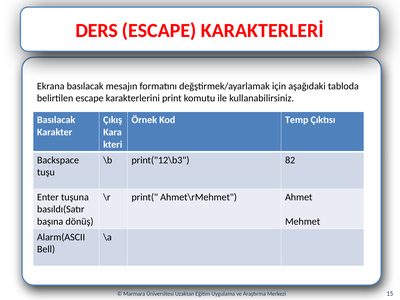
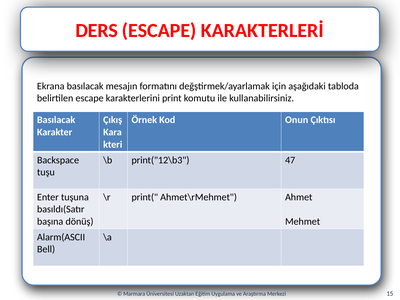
Temp: Temp -> Onun (297, 120)
82: 82 -> 47 (290, 160)
